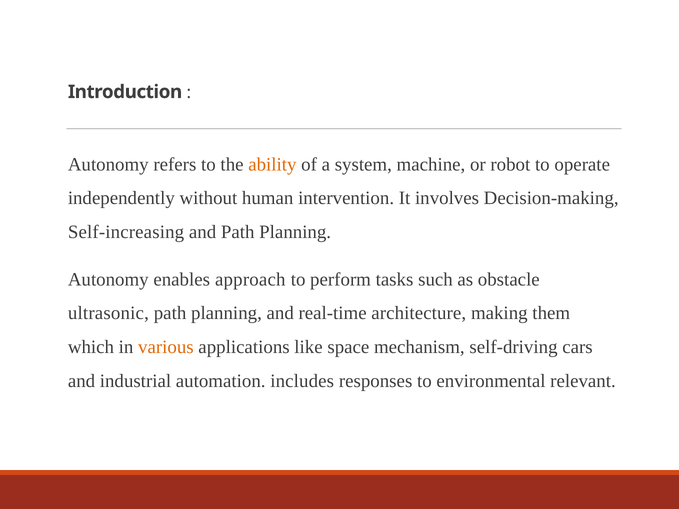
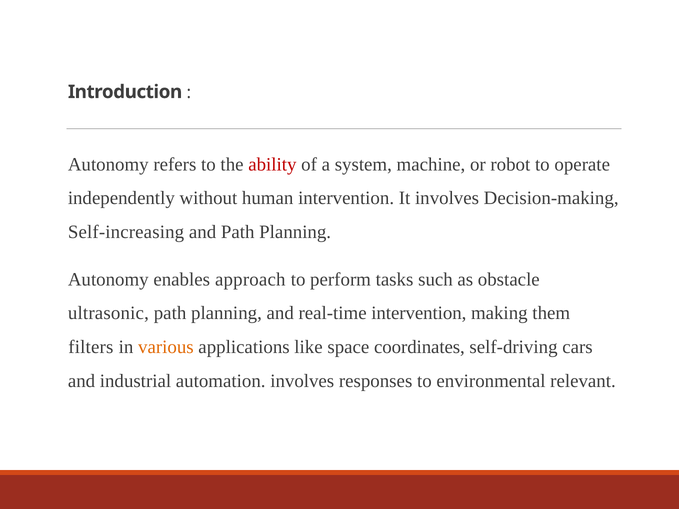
ability colour: orange -> red (272, 164)
real-time architecture: architecture -> intervention (419, 313)
which: which -> filters (91, 347)
mechanism: mechanism -> coordinates (419, 347)
automation includes: includes -> involves (302, 381)
